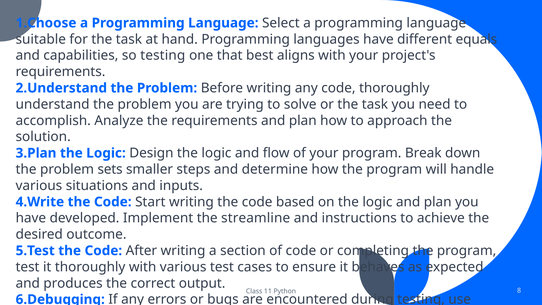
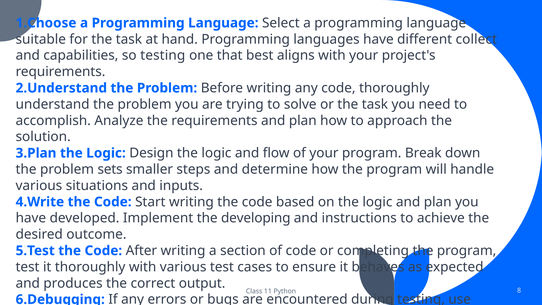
equals: equals -> collect (476, 39)
streamline: streamline -> developing (256, 218)
